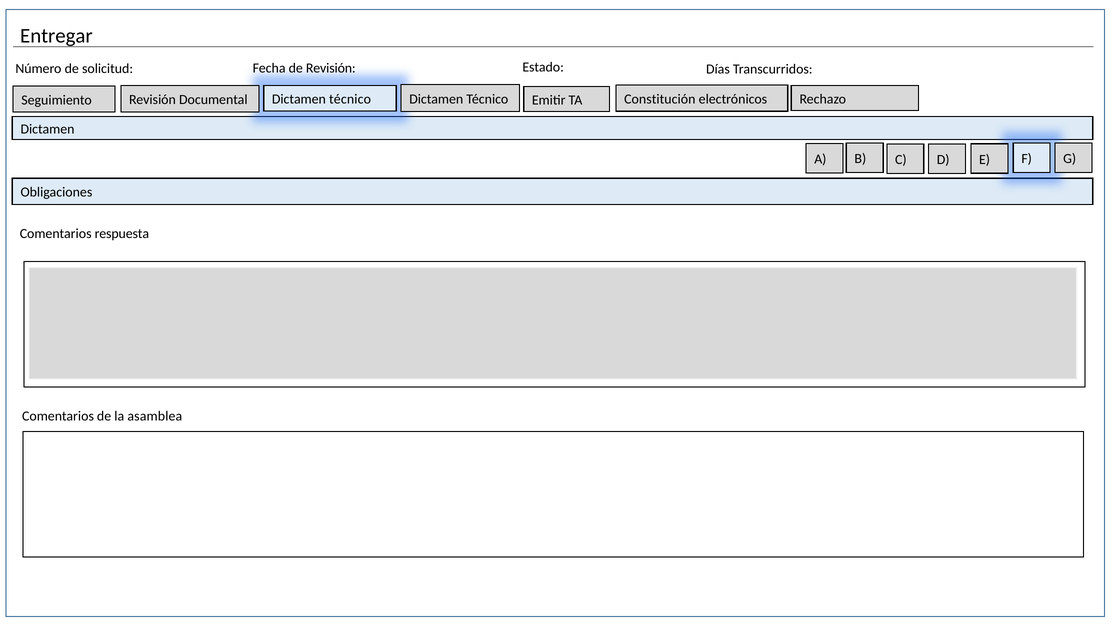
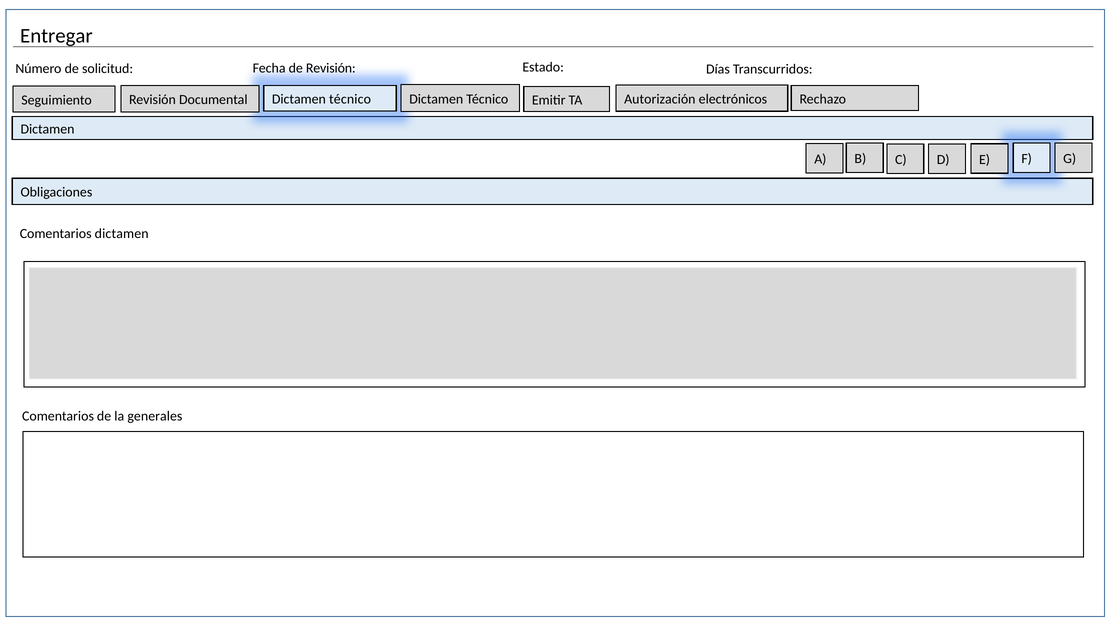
Constitución: Constitución -> Autorización (660, 99)
Comentarios respuesta: respuesta -> dictamen (122, 234)
asamblea: asamblea -> generales (155, 416)
